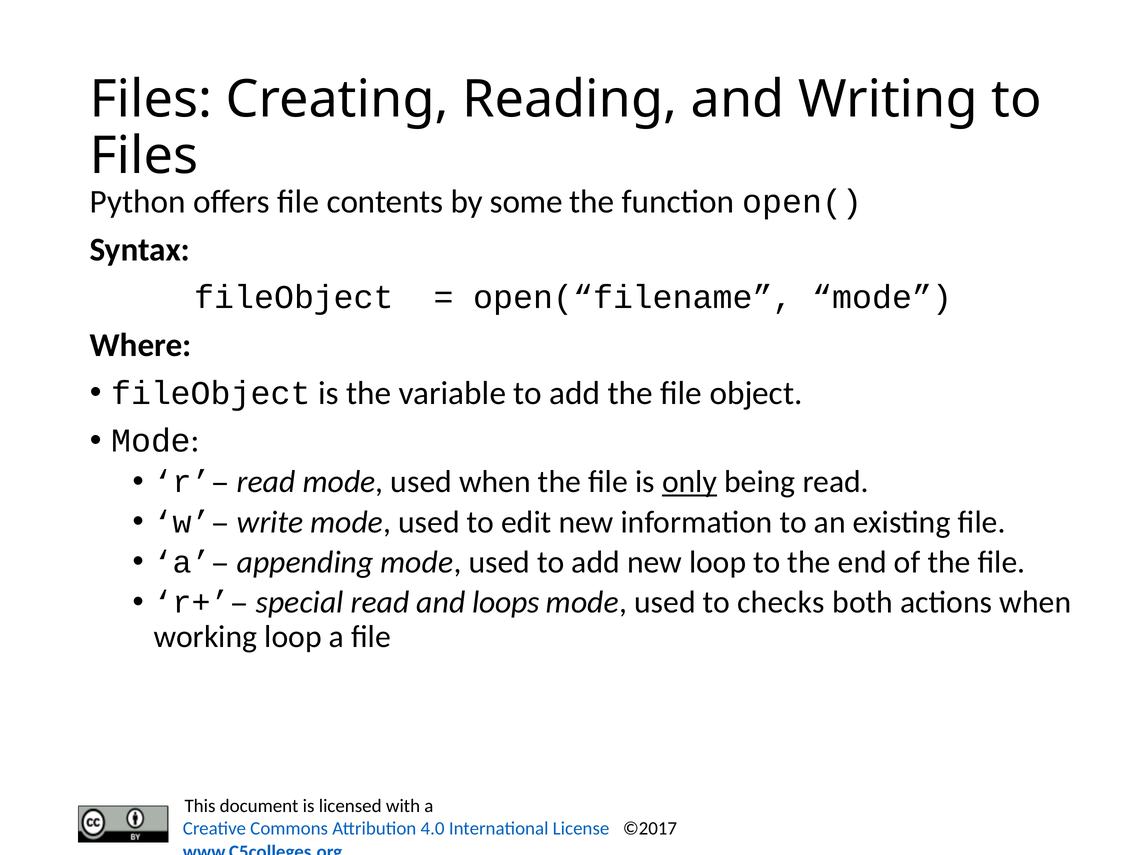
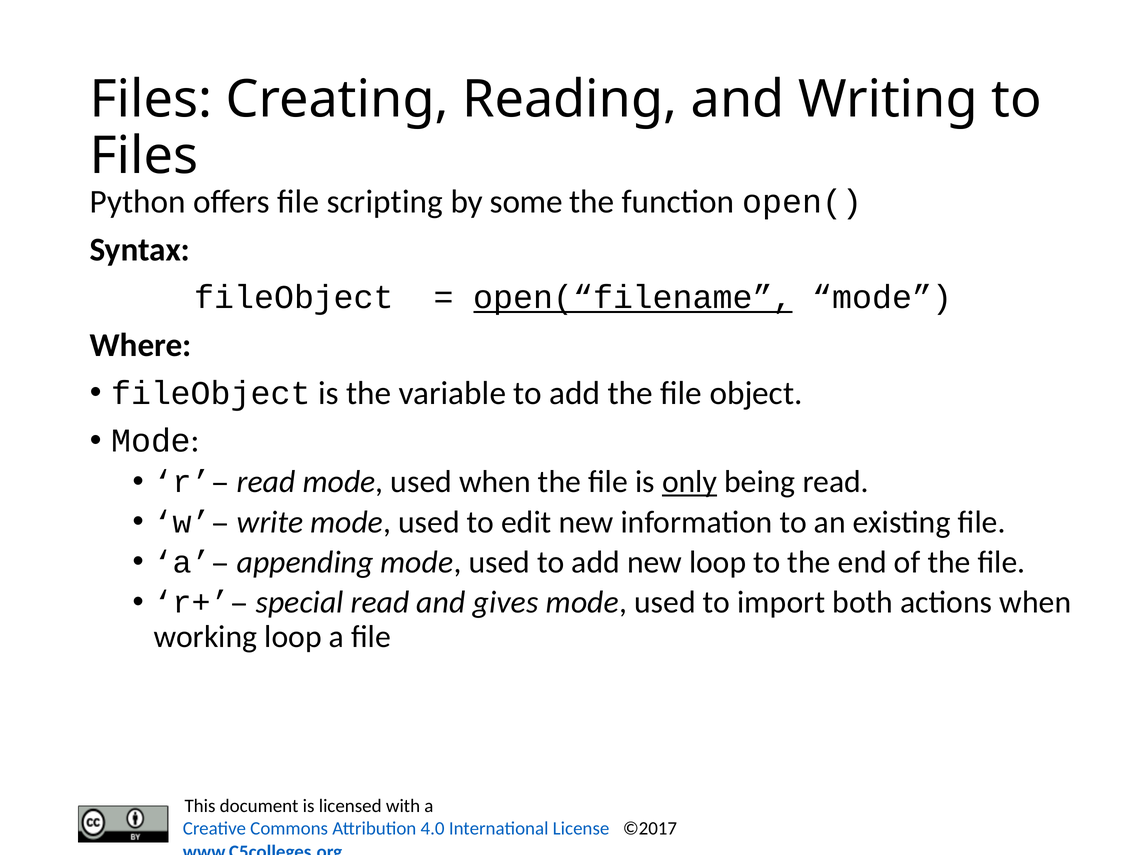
contents: contents -> scripting (385, 202)
open(“filename underline: none -> present (633, 297)
loops: loops -> gives (506, 602)
checks: checks -> import (781, 602)
